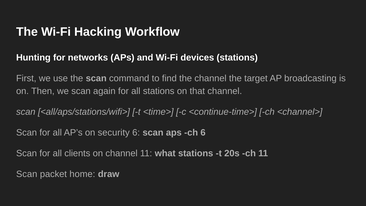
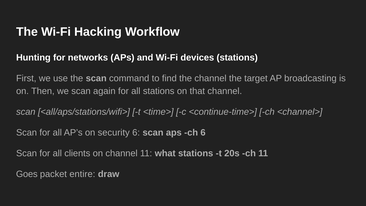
Scan: Scan -> Goes (27, 174)
home: home -> entire (82, 174)
